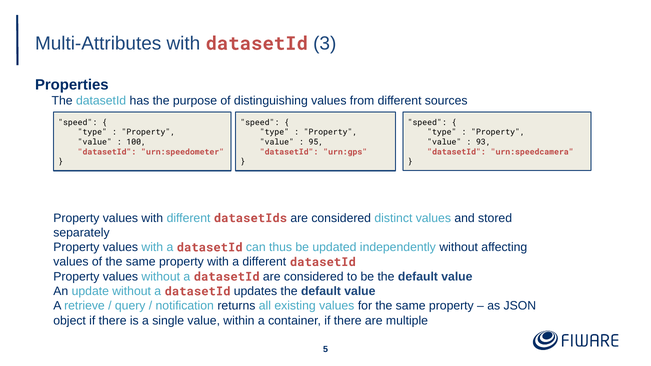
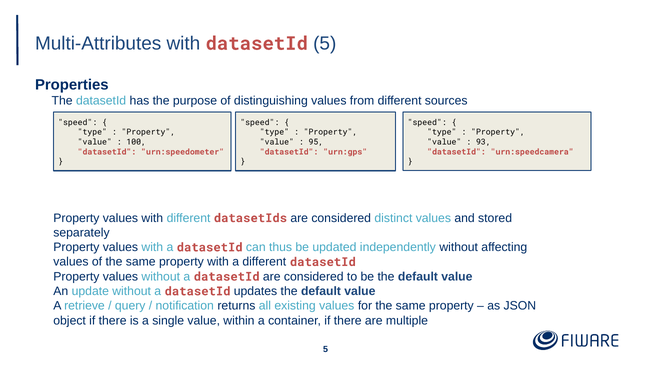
datasetId 3: 3 -> 5 (325, 44)
